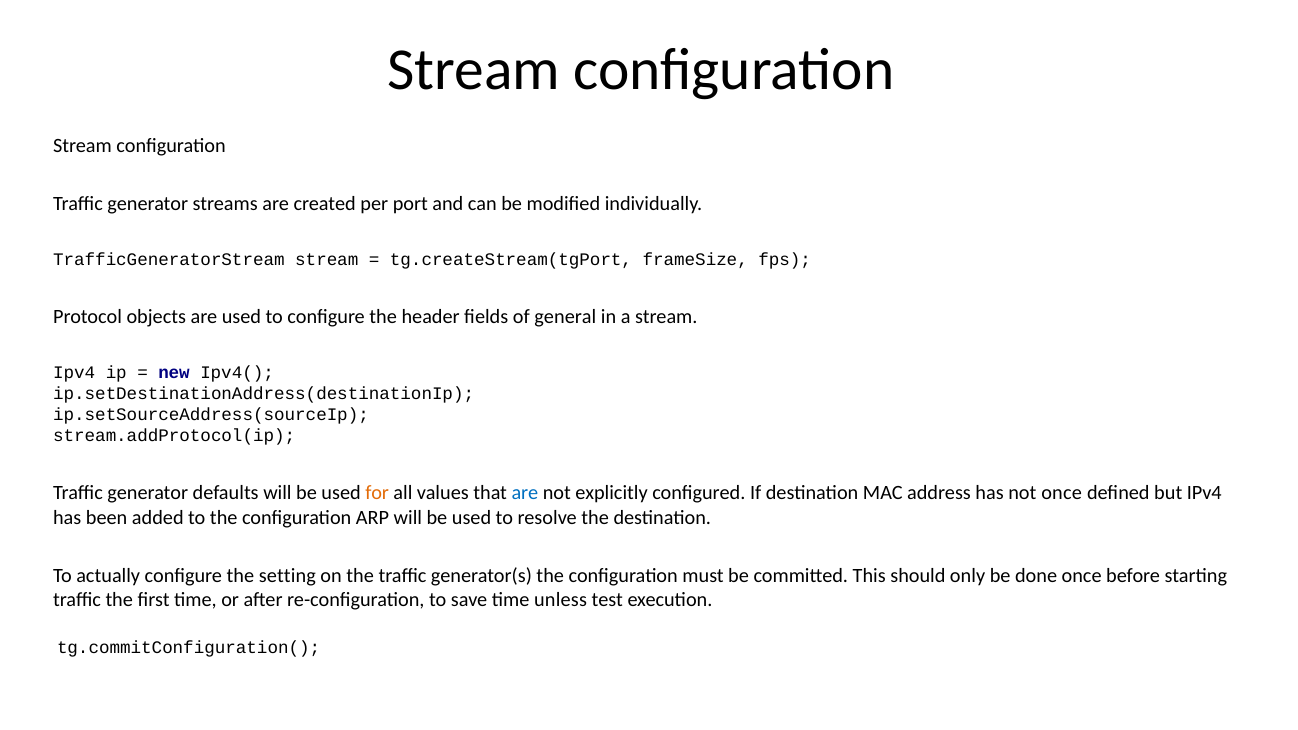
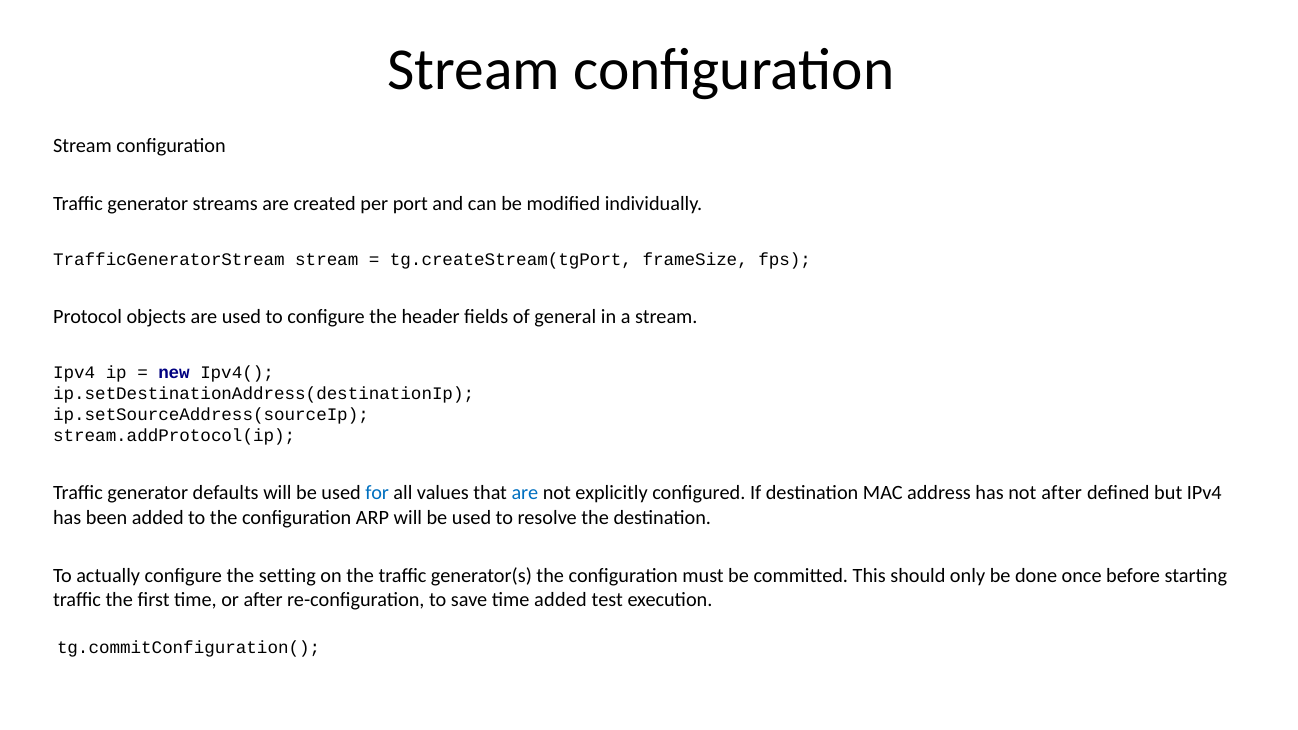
for colour: orange -> blue (377, 493)
not once: once -> after (1062, 493)
time unless: unless -> added (561, 600)
